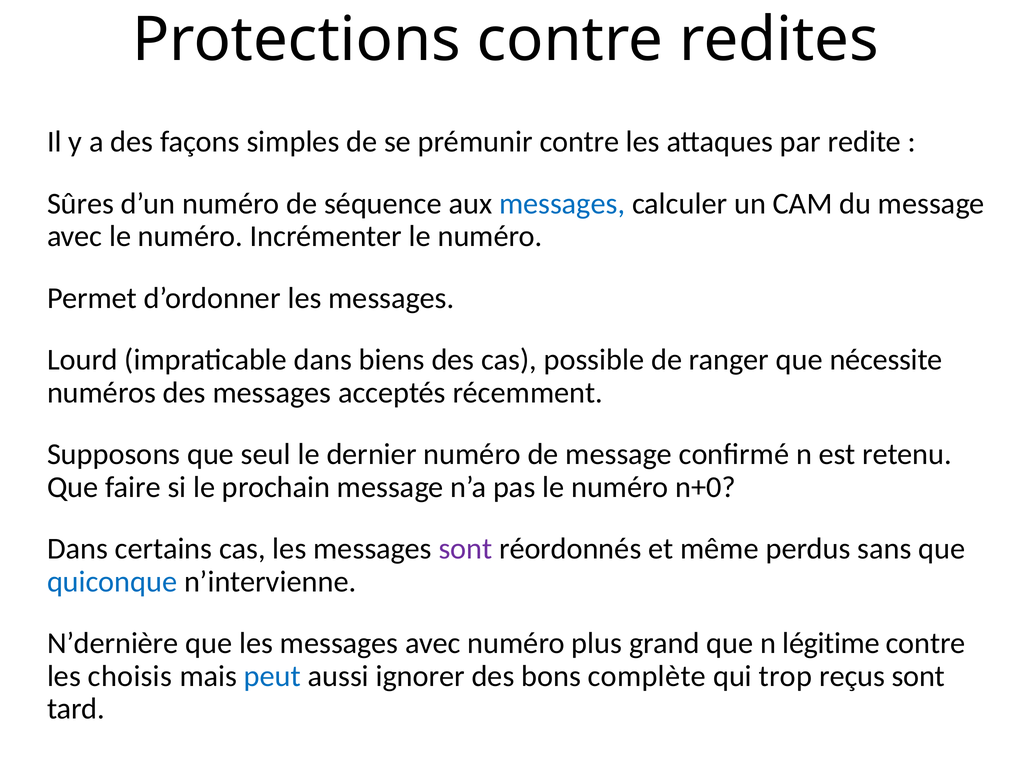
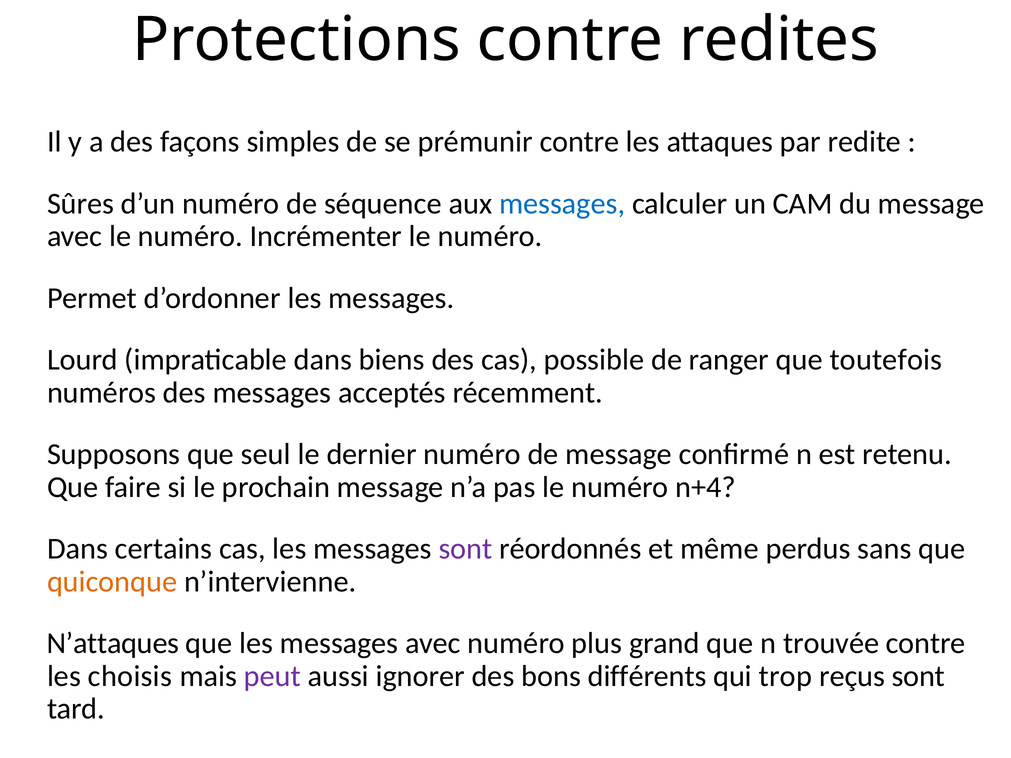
nécessite: nécessite -> toutefois (886, 360)
n+0: n+0 -> n+4 (705, 487)
quiconque colour: blue -> orange (112, 582)
N’dernière: N’dernière -> N’attaques (113, 644)
légitime: légitime -> trouvée (831, 644)
peut colour: blue -> purple (272, 676)
complète: complète -> différents (647, 676)
